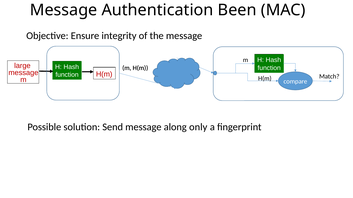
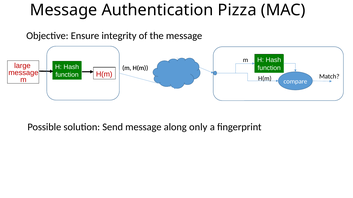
Been: Been -> Pizza (237, 10)
